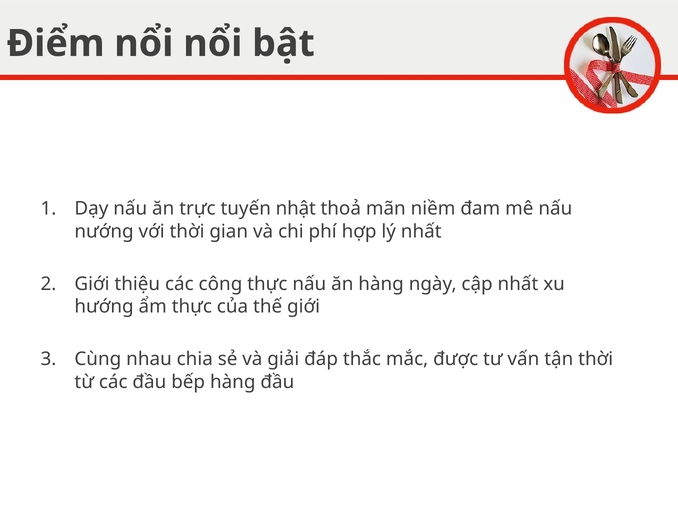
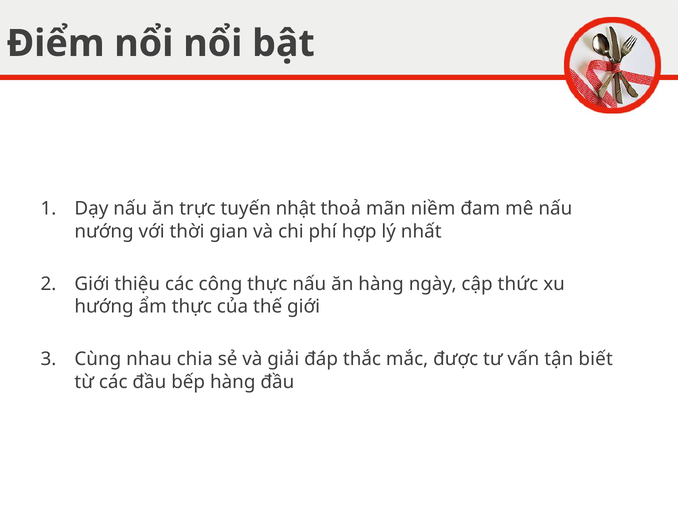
cập nhất: nhất -> thức (518, 284)
tận thời: thời -> biết (596, 360)
